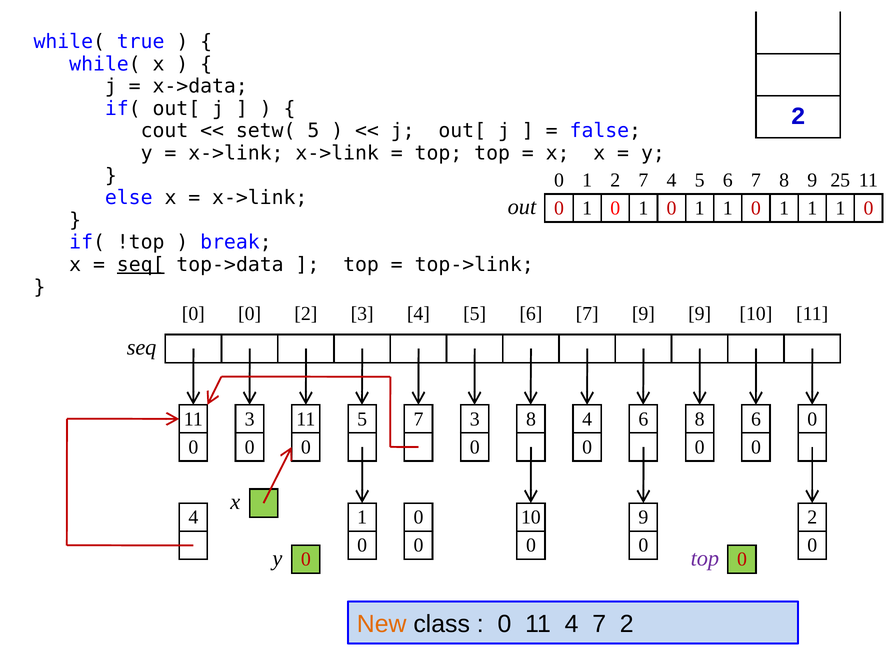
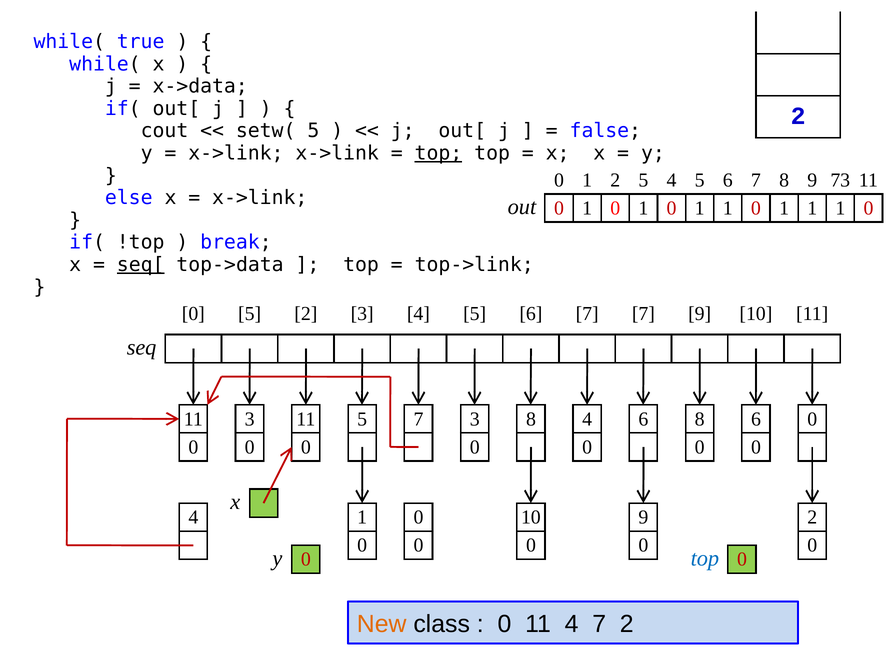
top underline: none -> present (438, 153)
2 7: 7 -> 5 (643, 180)
25: 25 -> 73 (840, 180)
0: 0 -> 5 (250, 314)
7 9: 9 -> 7 (643, 314)
top colour: purple -> blue (705, 559)
